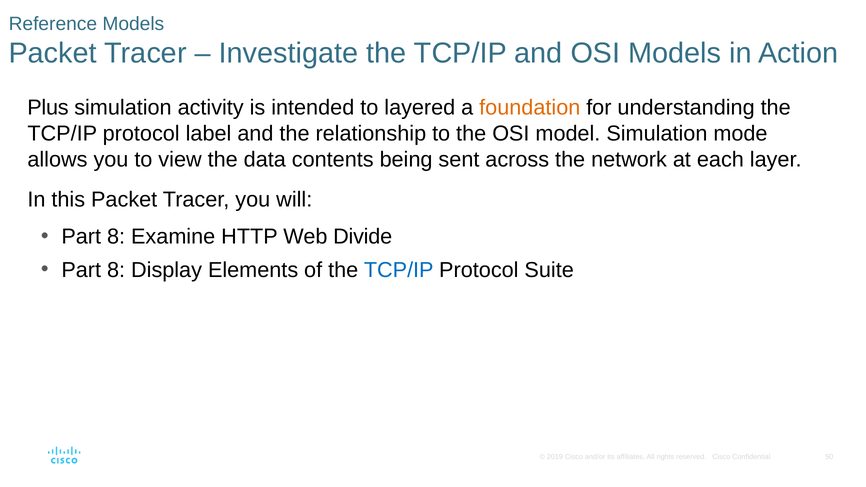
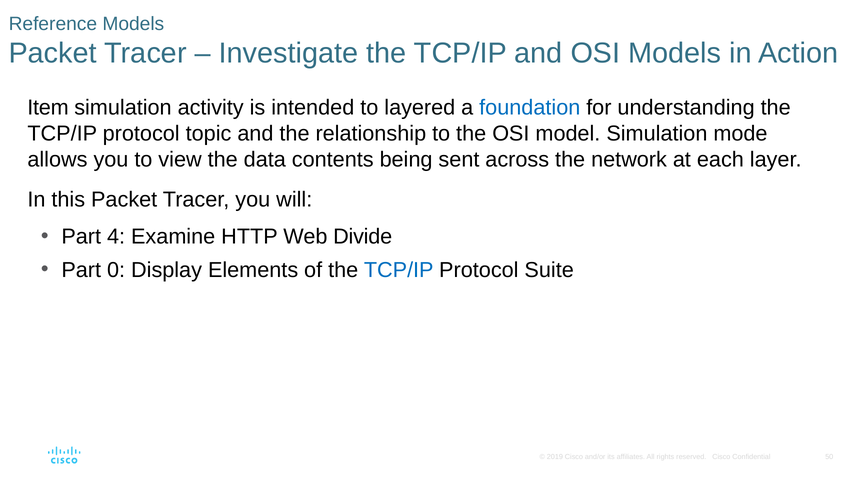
Plus: Plus -> Item (48, 108)
foundation colour: orange -> blue (530, 108)
label: label -> topic (209, 133)
8: 8 -> 4 (116, 237)
8: 8 -> 0 (116, 270)
